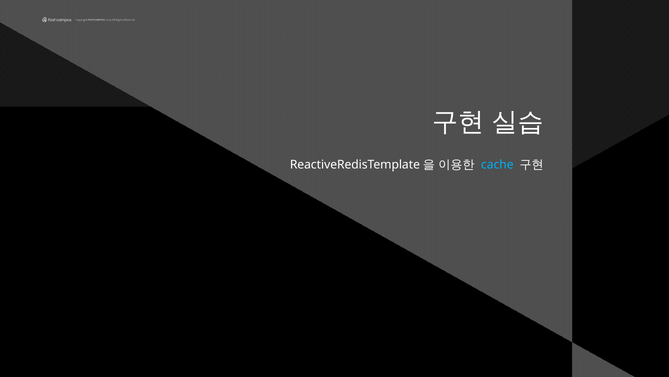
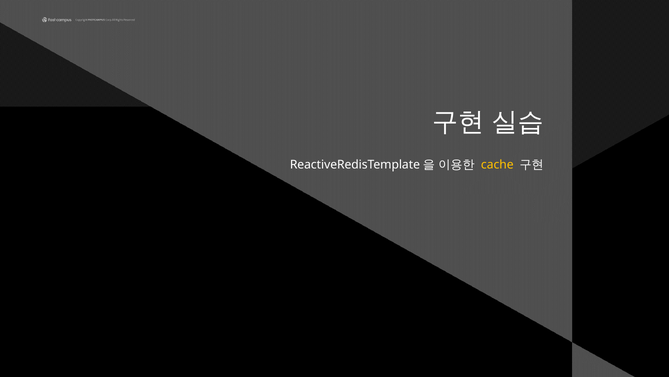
cache colour: light blue -> yellow (497, 165)
